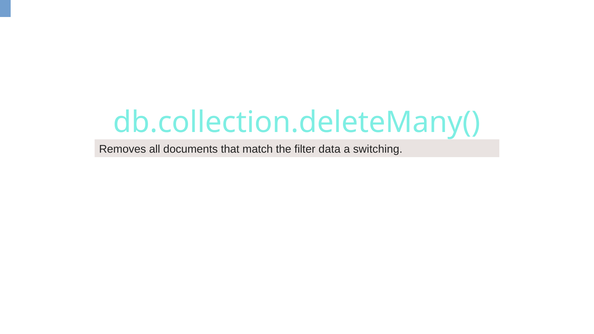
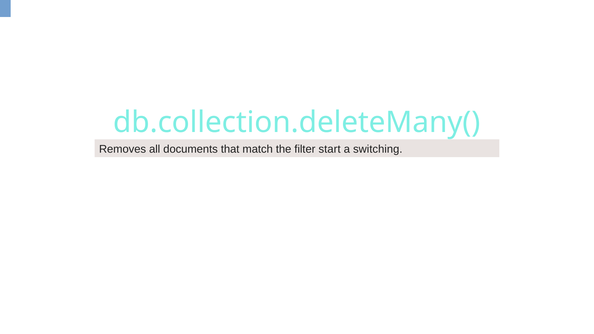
data: data -> start (330, 149)
